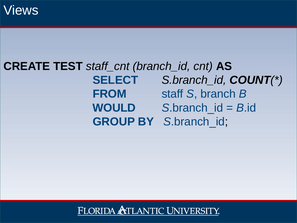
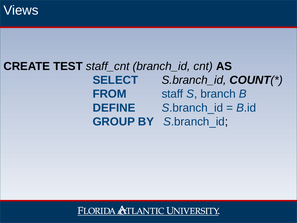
WOULD: WOULD -> DEFINE (114, 108)
